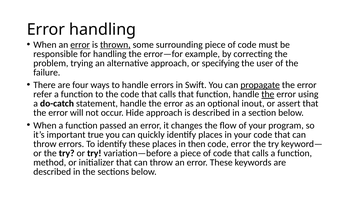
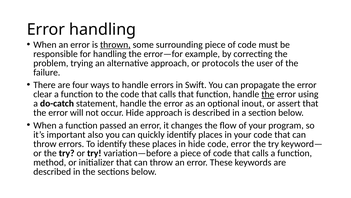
error underline: present -> none (80, 45)
specifying: specifying -> protocols (220, 63)
propagate underline: present -> none (260, 85)
refer: refer -> clear (43, 94)
true: true -> also (96, 134)
in then: then -> hide (197, 143)
